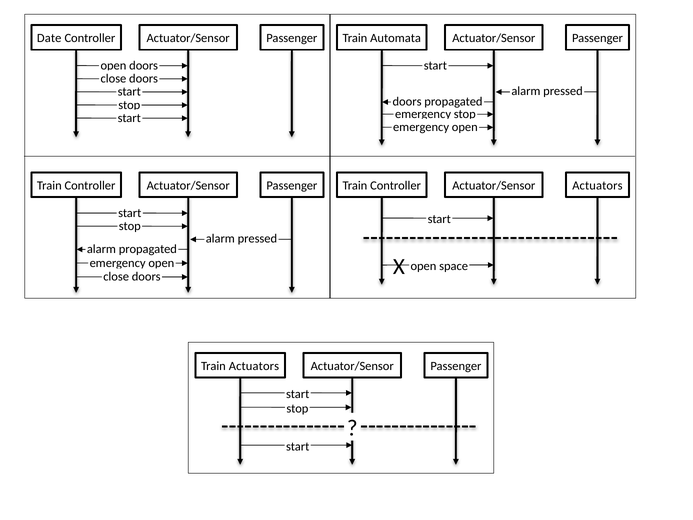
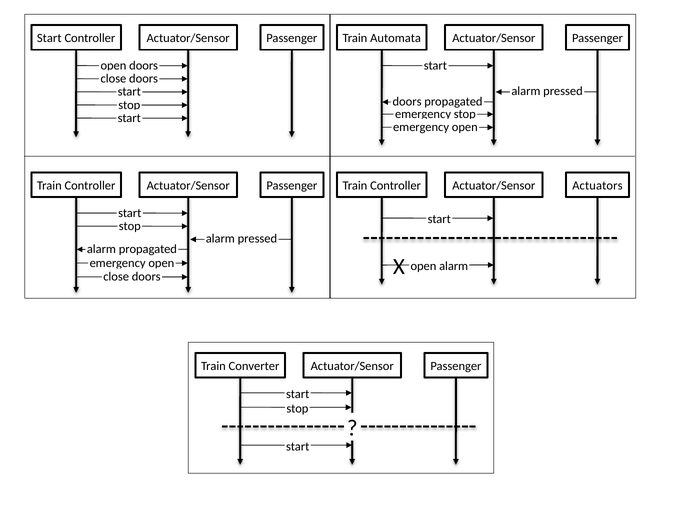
Date: Date -> Start (49, 38)
open space: space -> alarm (454, 266)
Train Actuators: Actuators -> Converter (254, 366)
